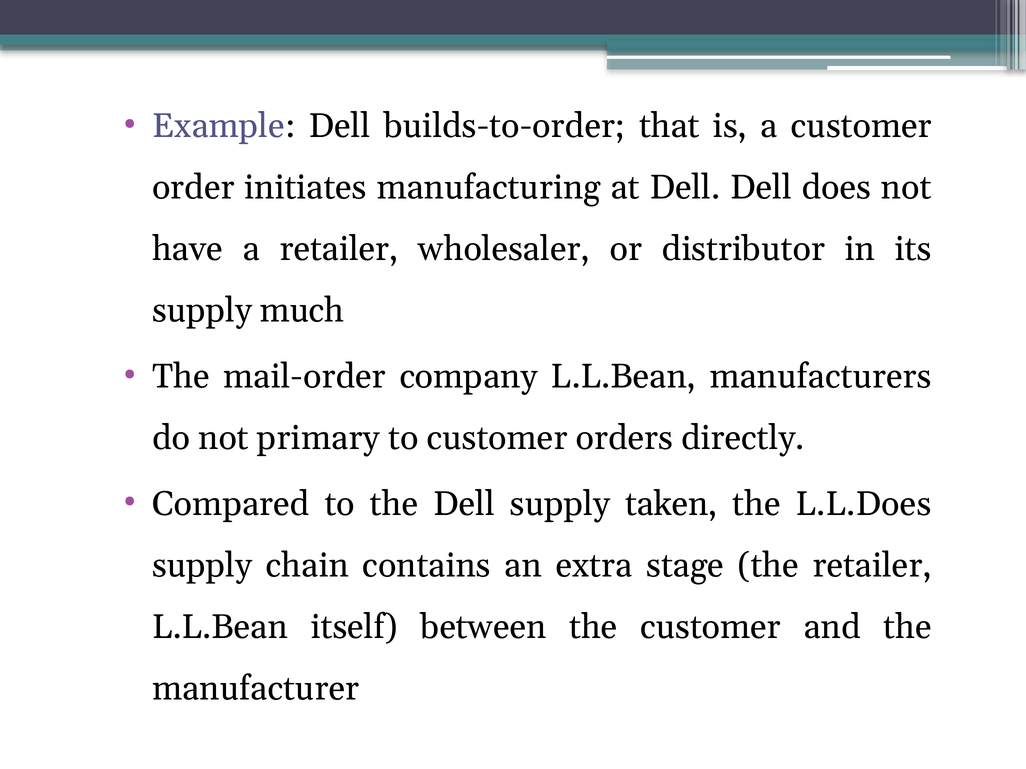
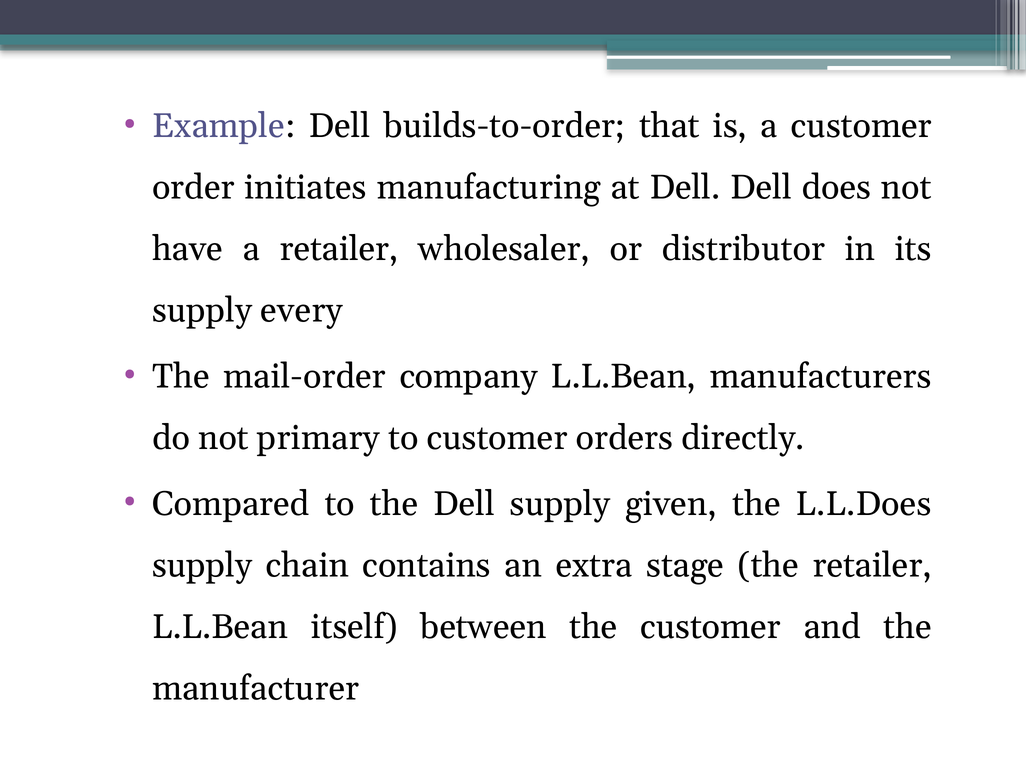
much: much -> every (302, 311)
taken: taken -> given (671, 504)
